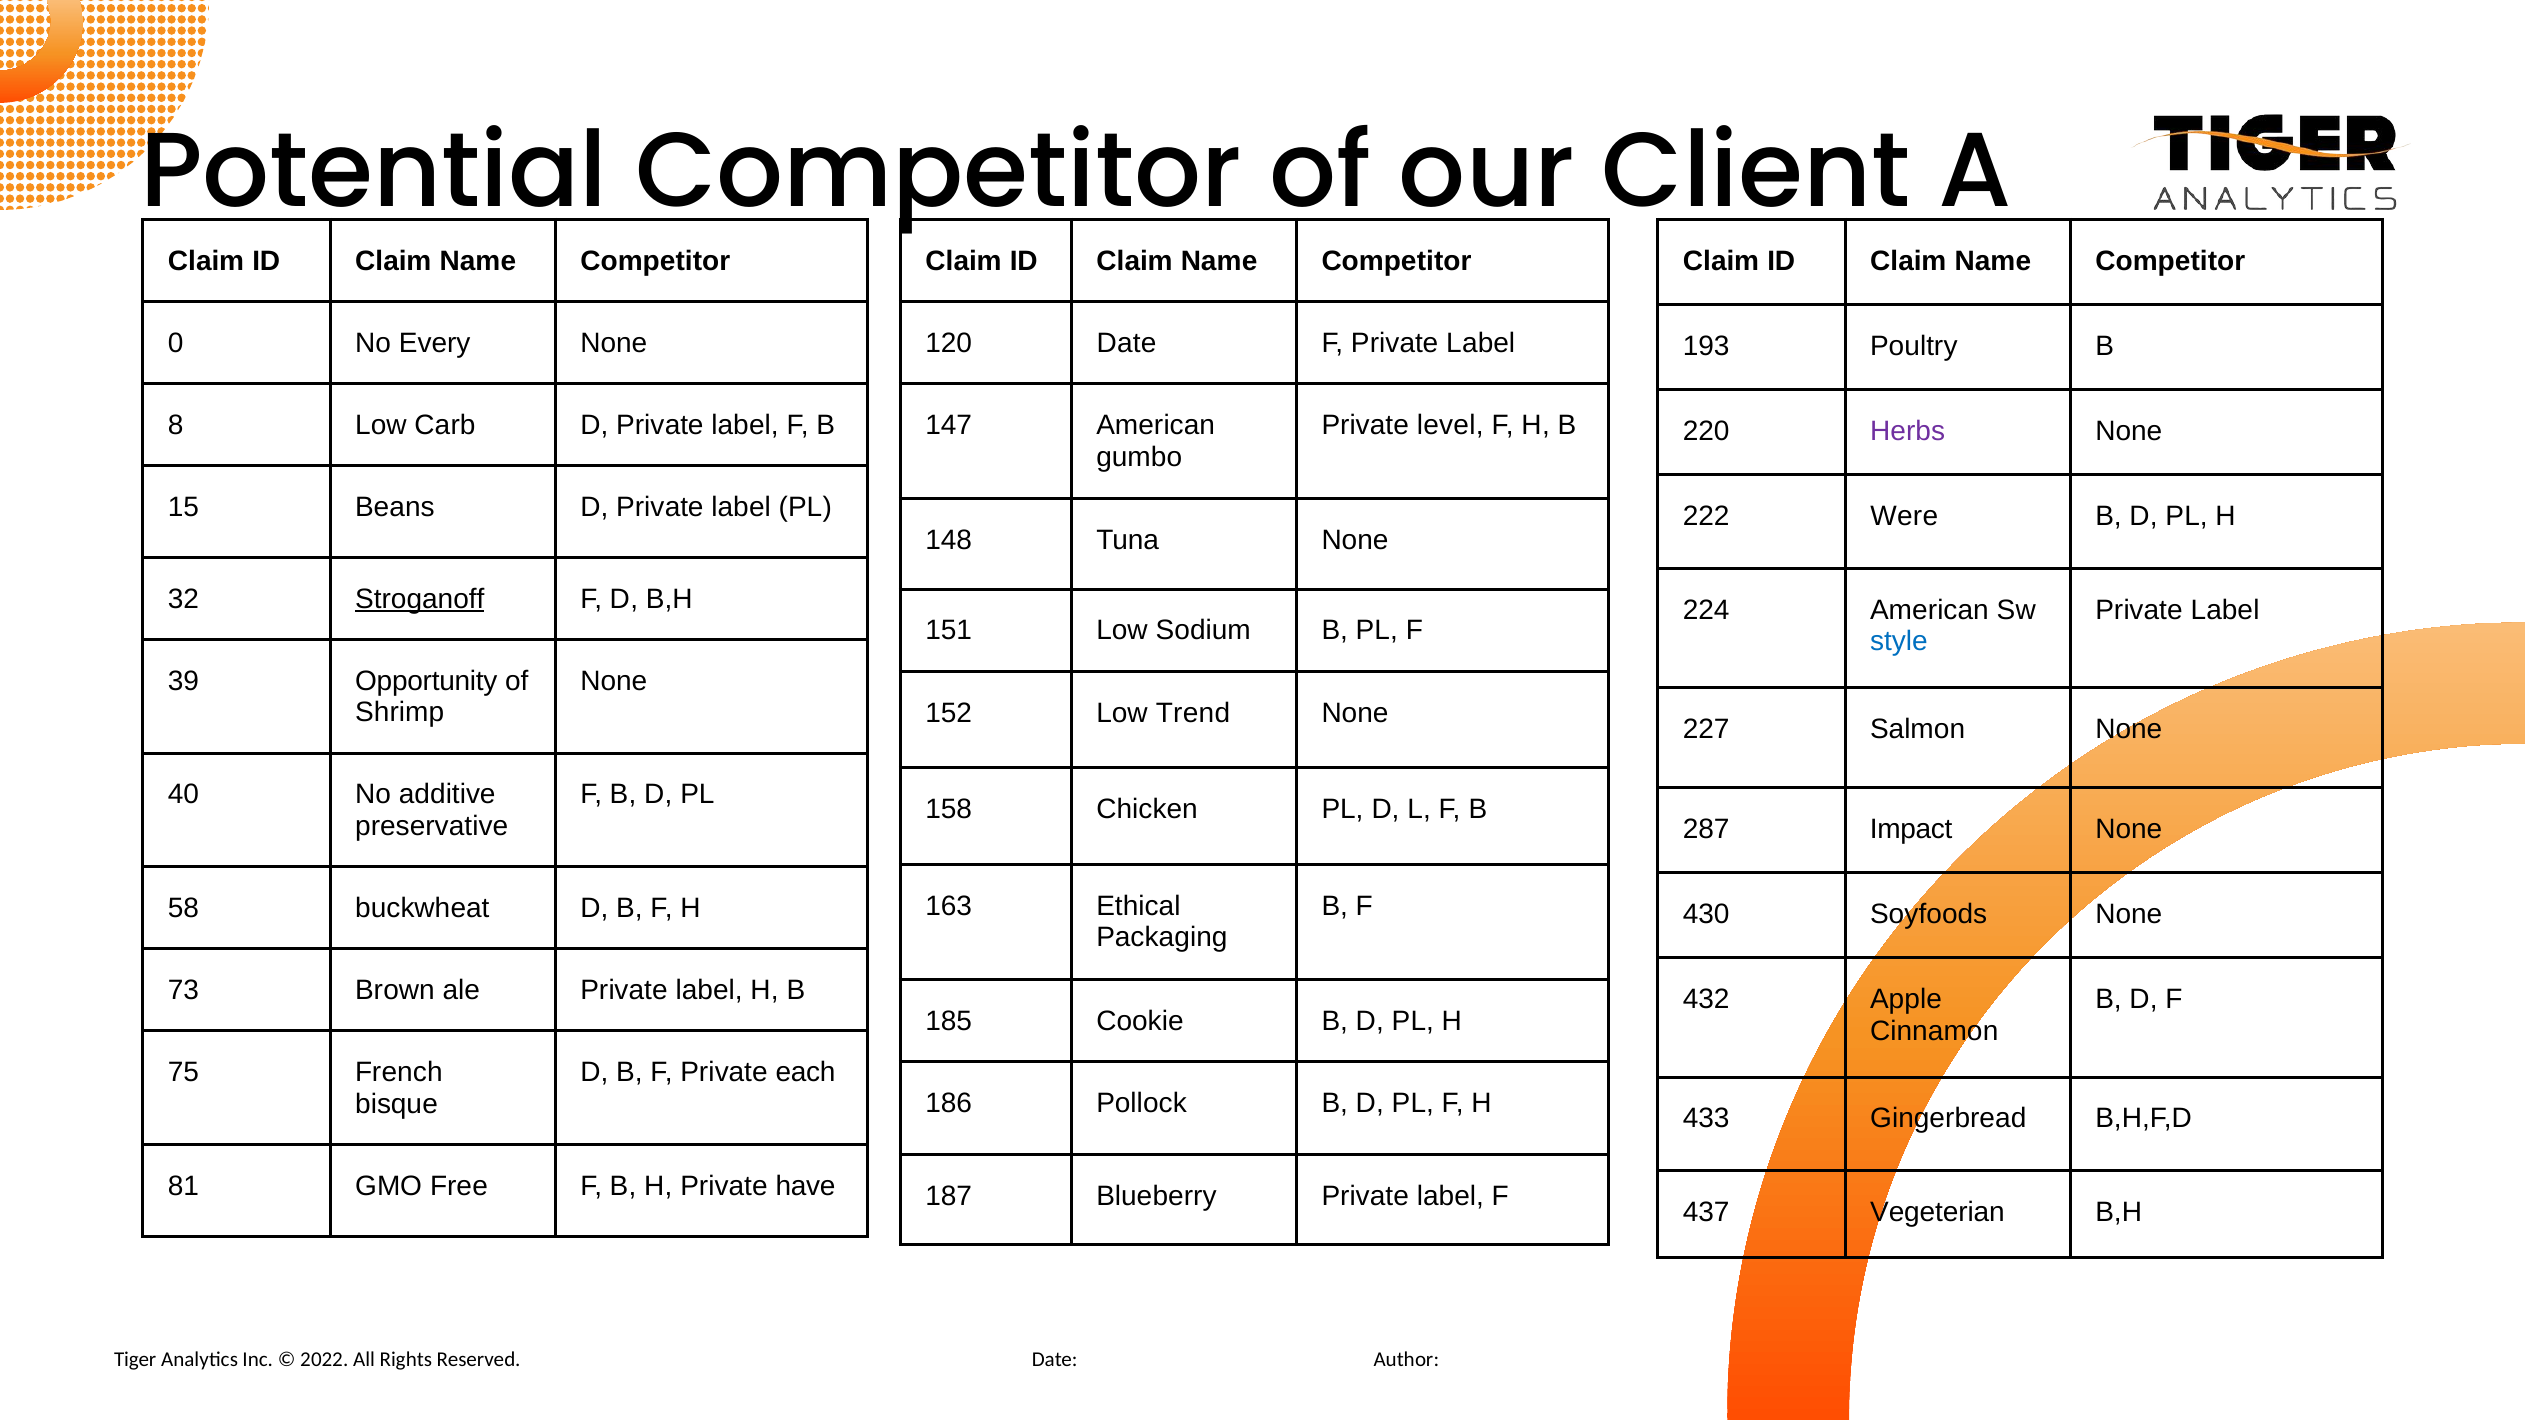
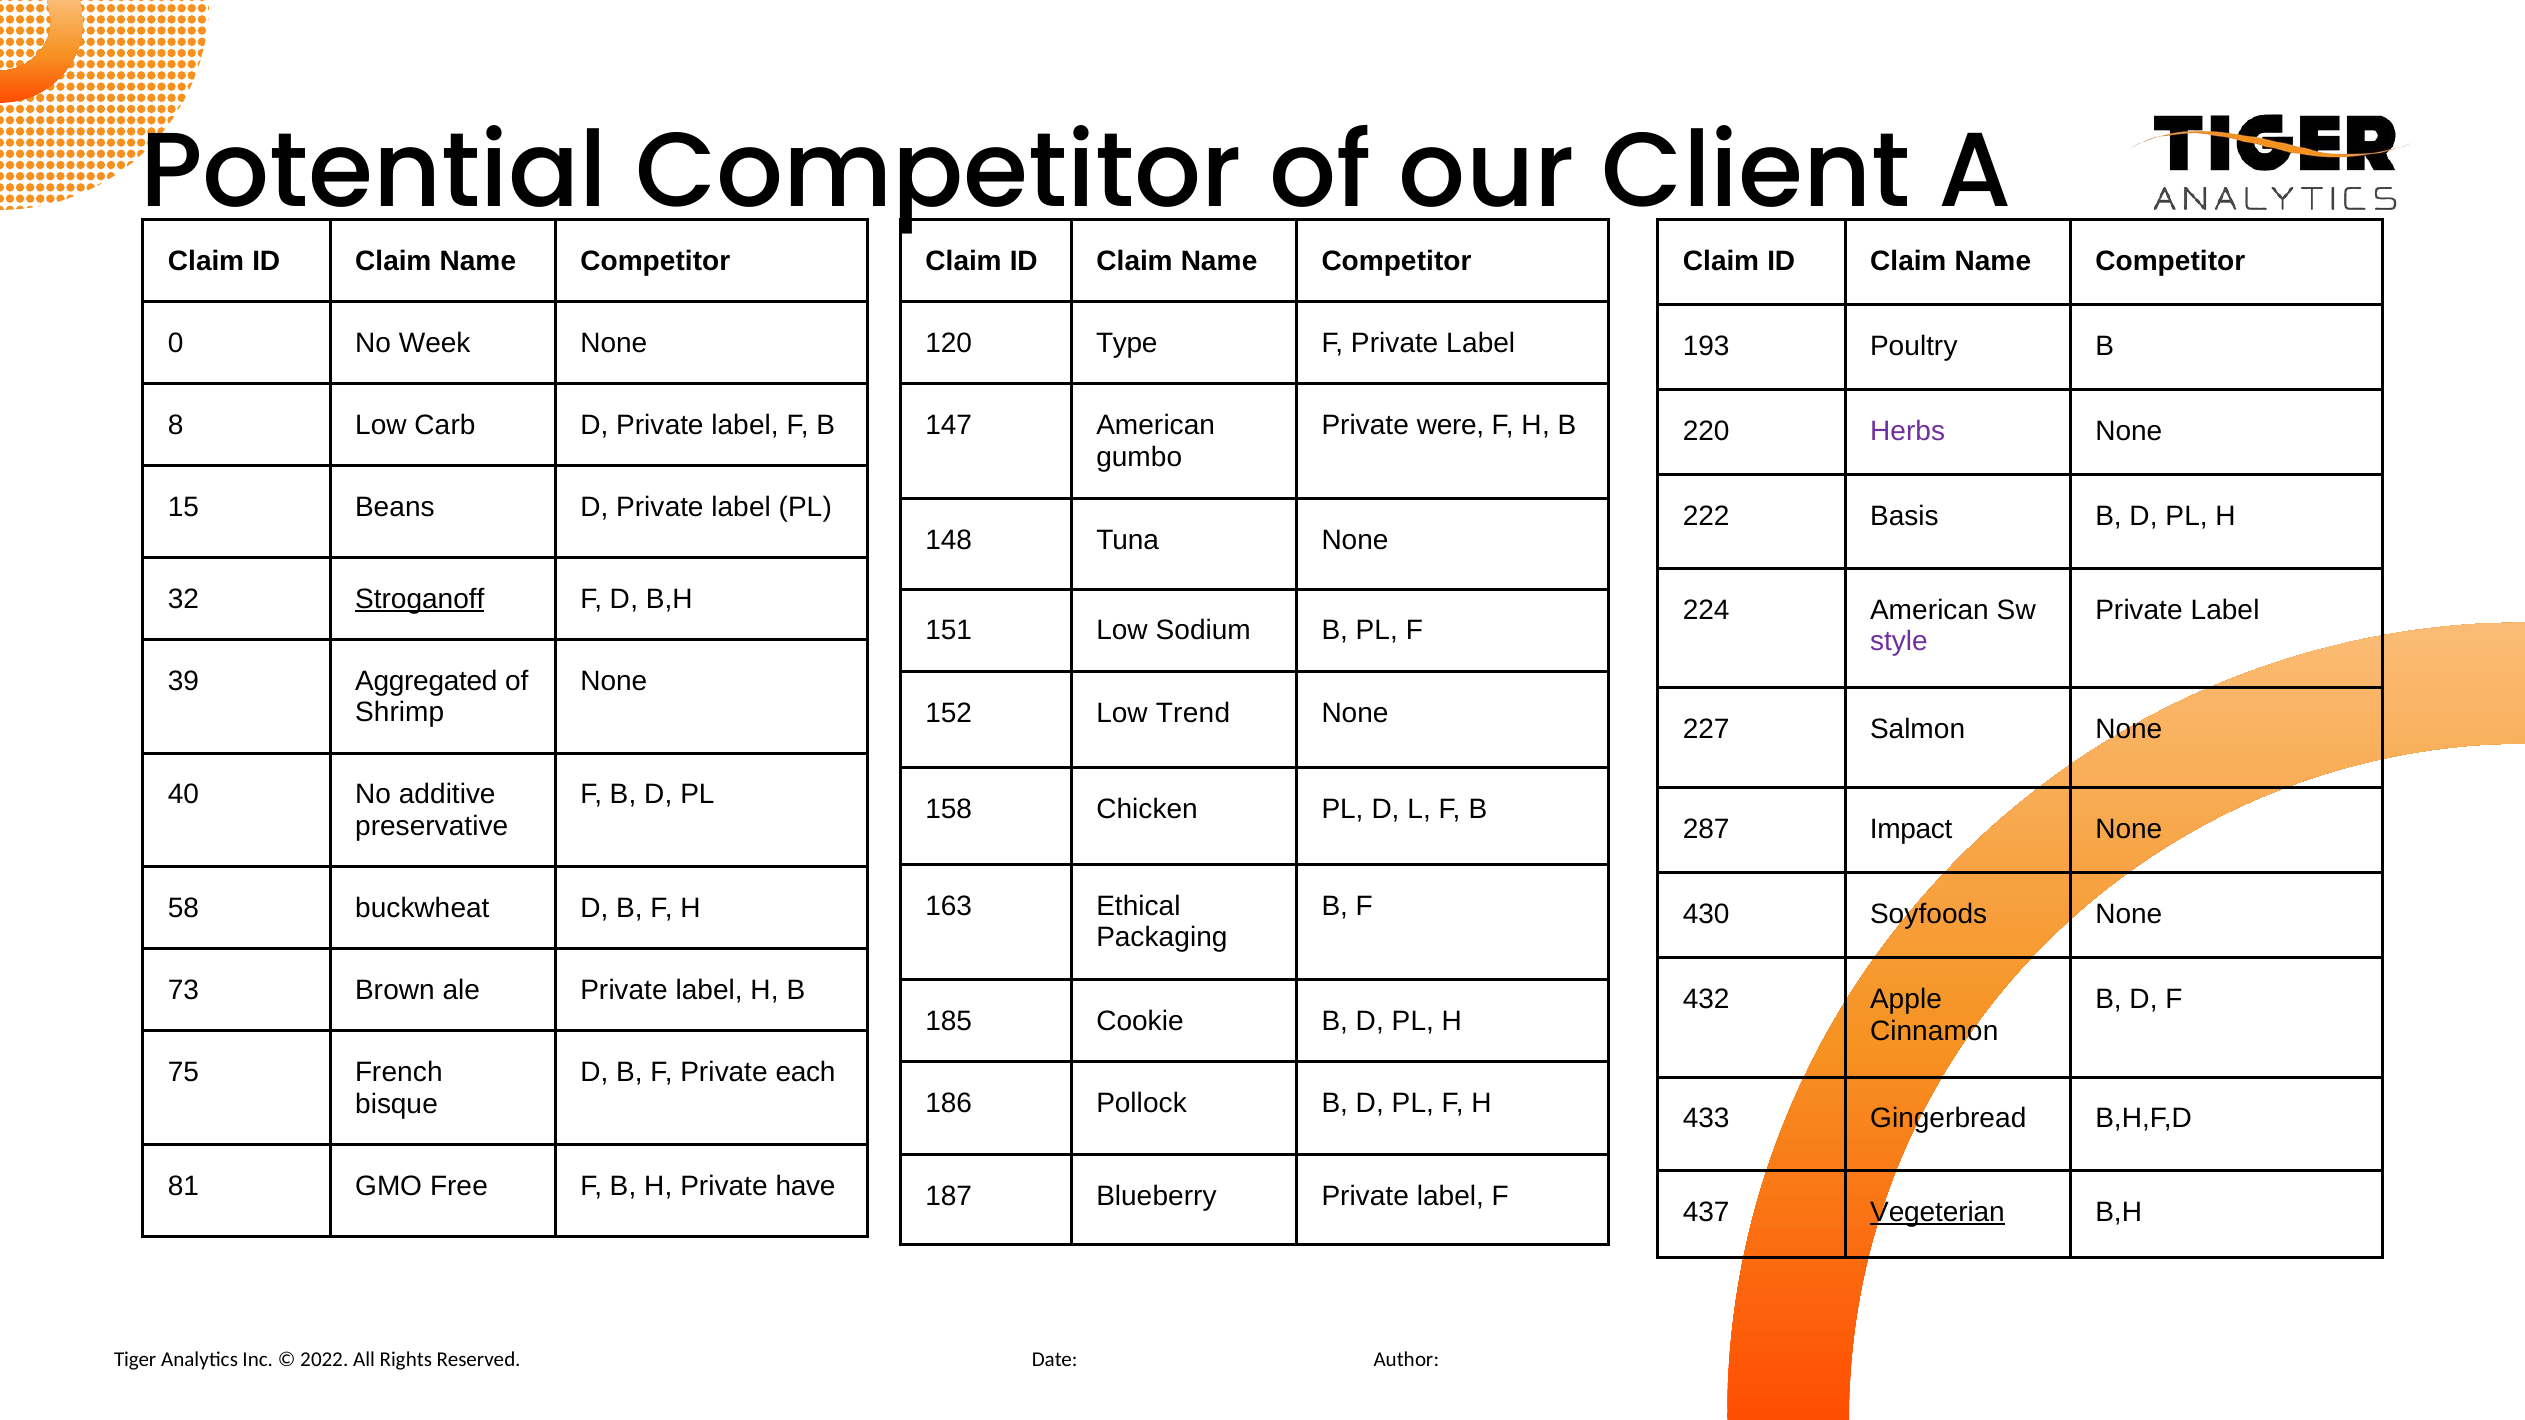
Every: Every -> Week (435, 343)
120 Date: Date -> Type (1127, 343)
level: level -> were (1451, 425)
Were: Were -> Basis (1904, 517)
style colour: blue -> purple (1899, 642)
Opportunity: Opportunity -> Aggregated (426, 681)
Vegeterian underline: none -> present (1937, 1212)
